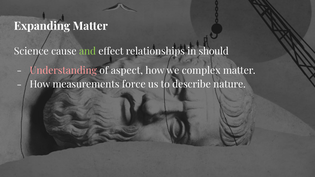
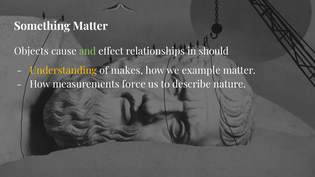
Expanding: Expanding -> Something (42, 26)
Science: Science -> Objects (31, 51)
Understanding colour: pink -> yellow (63, 71)
aspect: aspect -> makes (127, 71)
complex: complex -> example (201, 71)
